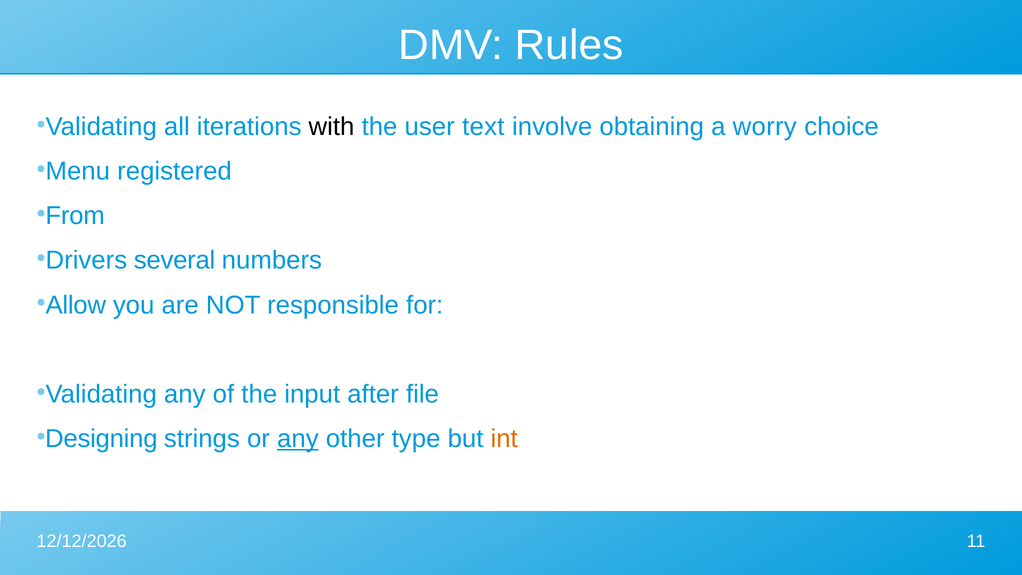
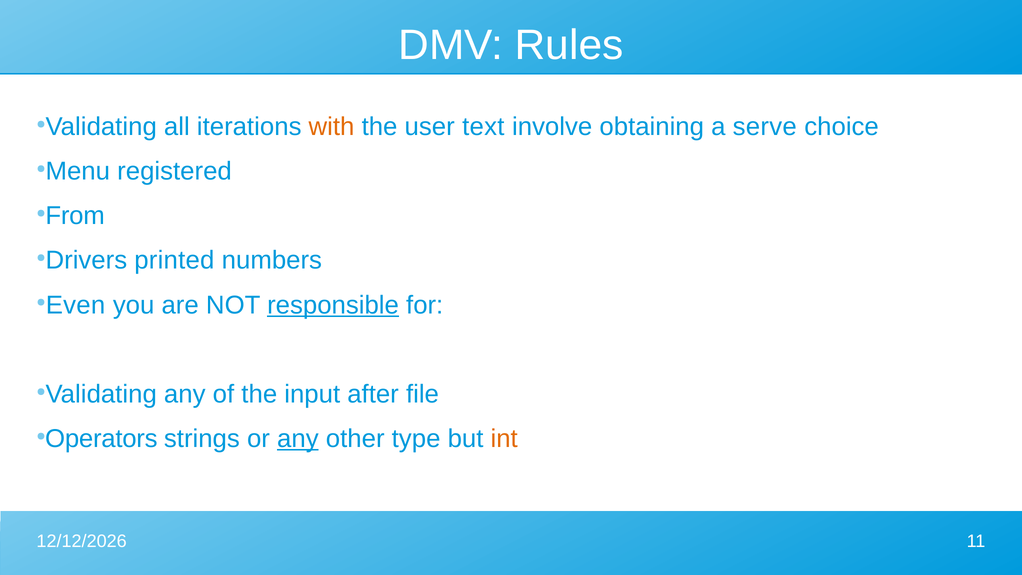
with colour: black -> orange (331, 127)
worry: worry -> serve (765, 127)
several: several -> printed (174, 260)
Allow: Allow -> Even (76, 305)
responsible underline: none -> present (333, 305)
Designing: Designing -> Operators (101, 439)
